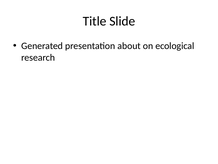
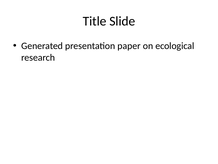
about: about -> paper (129, 46)
